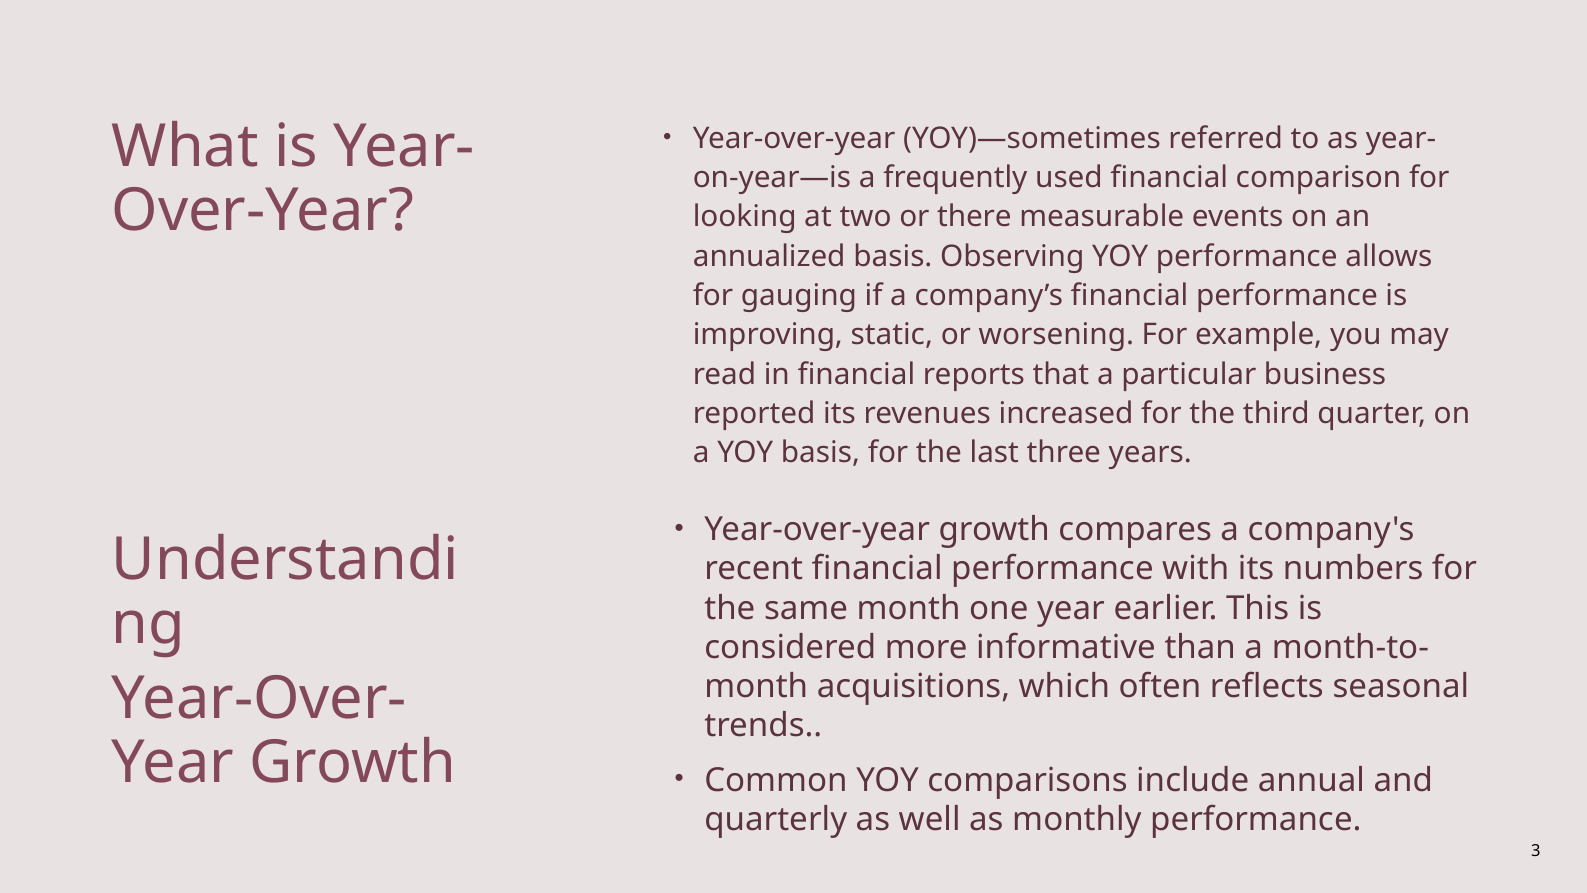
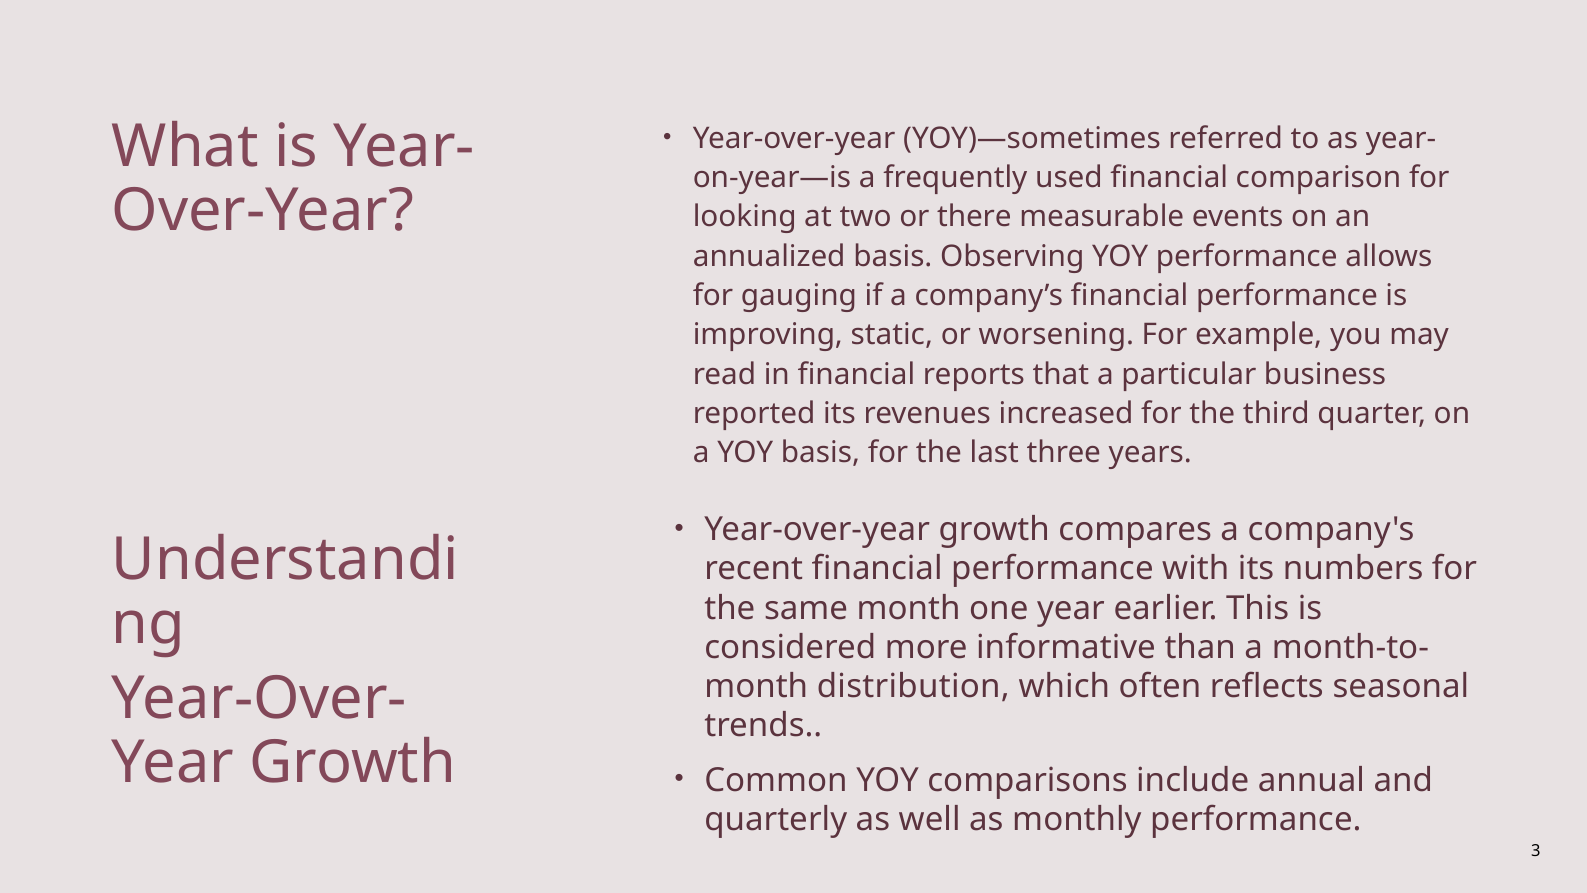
acquisitions: acquisitions -> distribution (913, 686)
